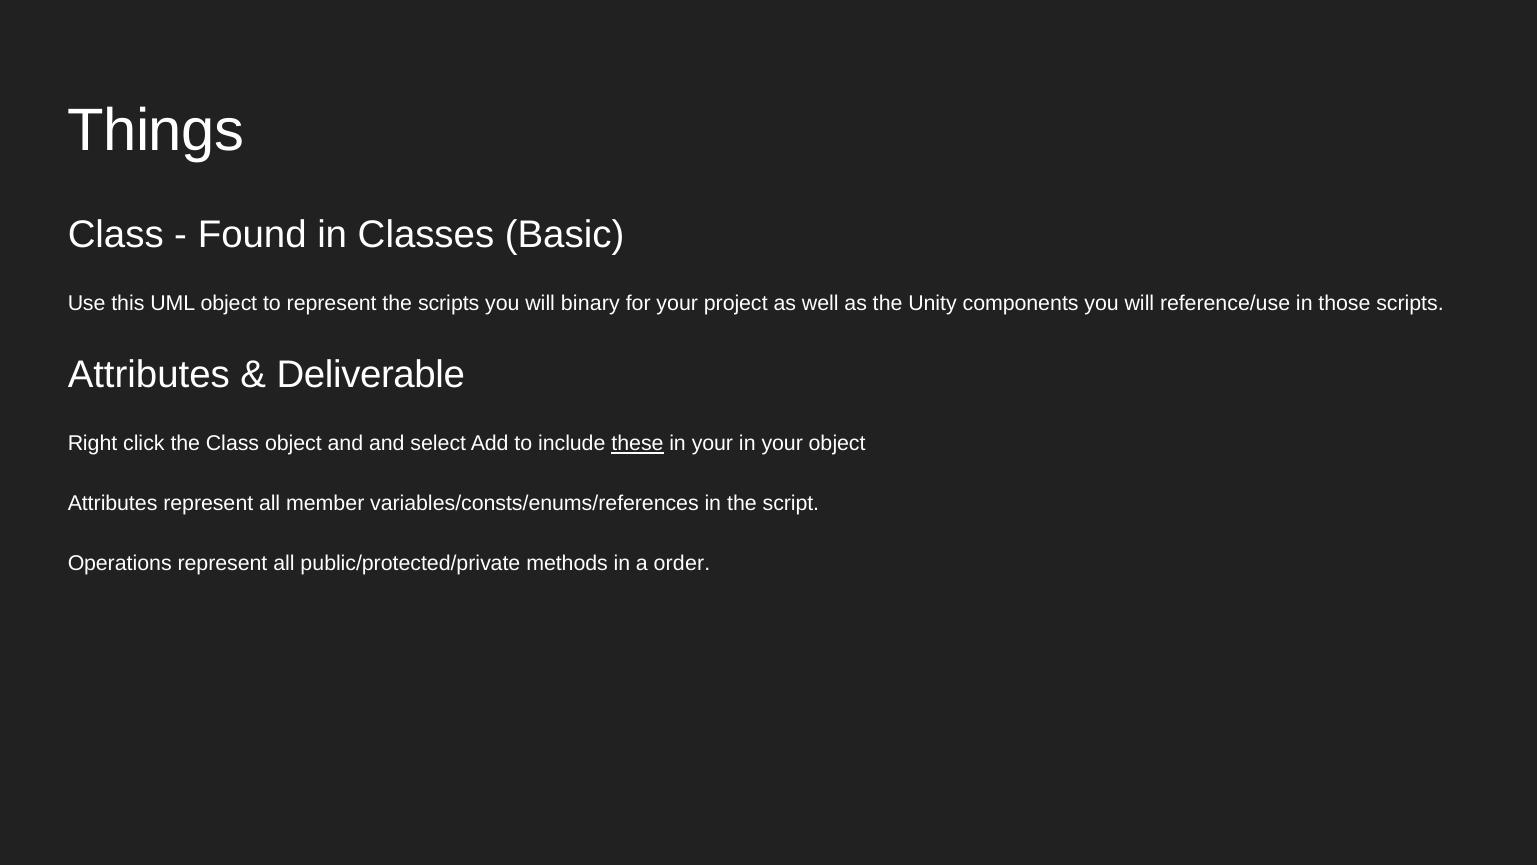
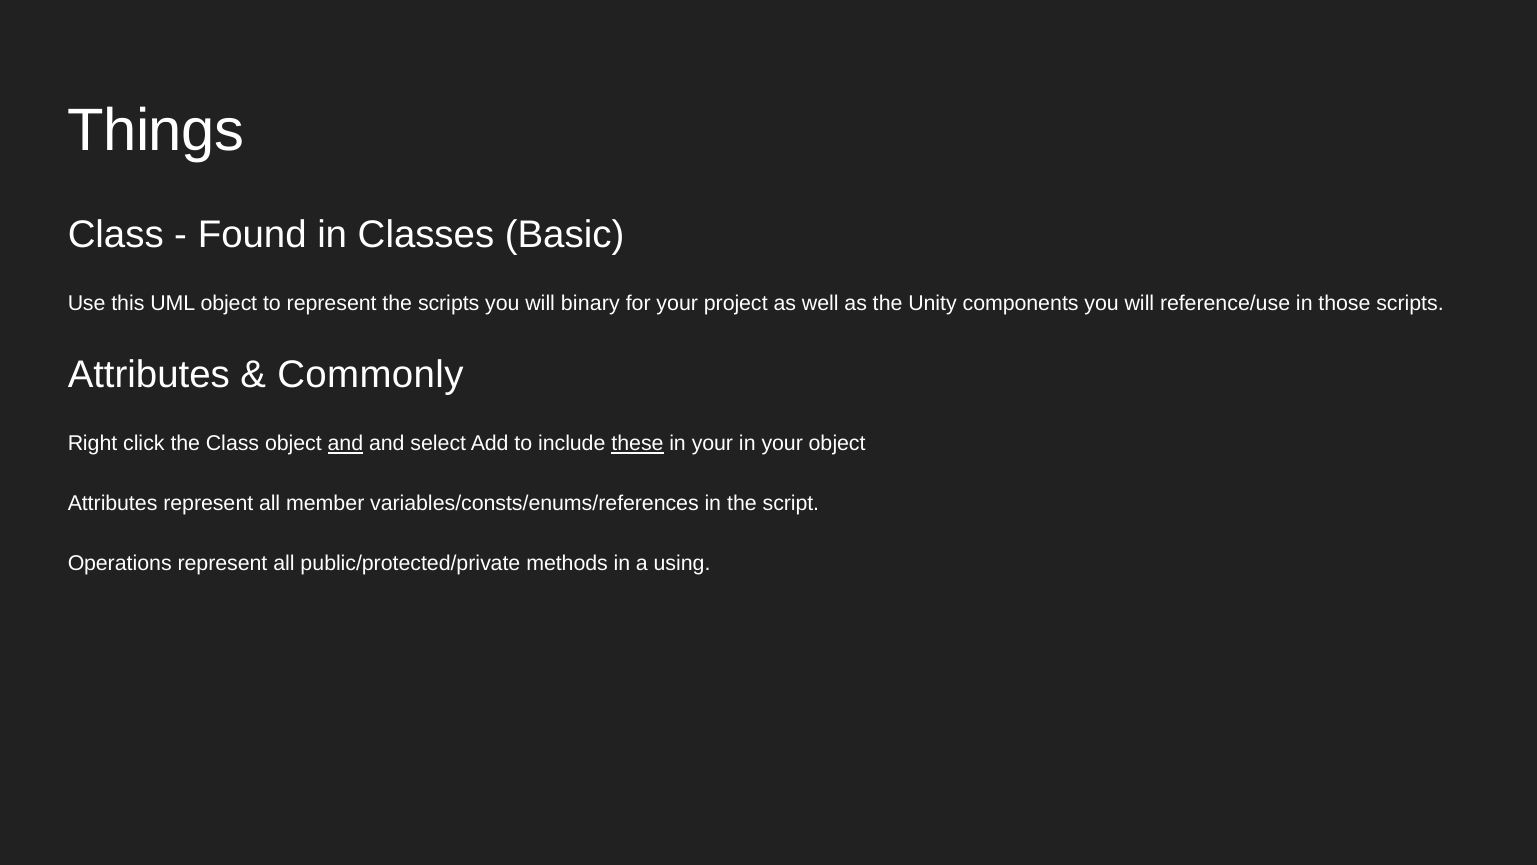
Deliverable: Deliverable -> Commonly (370, 375)
and underline: none -> present (345, 444)
order: order -> using (682, 563)
